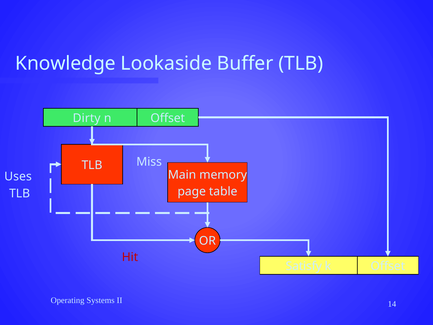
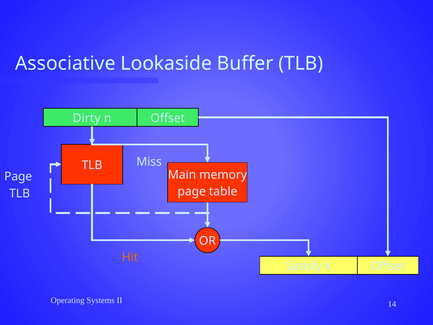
Knowledge: Knowledge -> Associative (65, 63)
Uses: Uses -> Page (18, 176)
Hit colour: red -> orange (130, 257)
